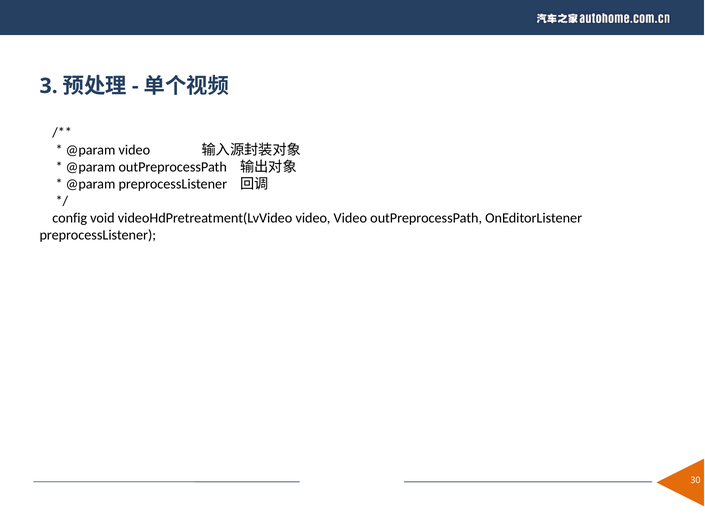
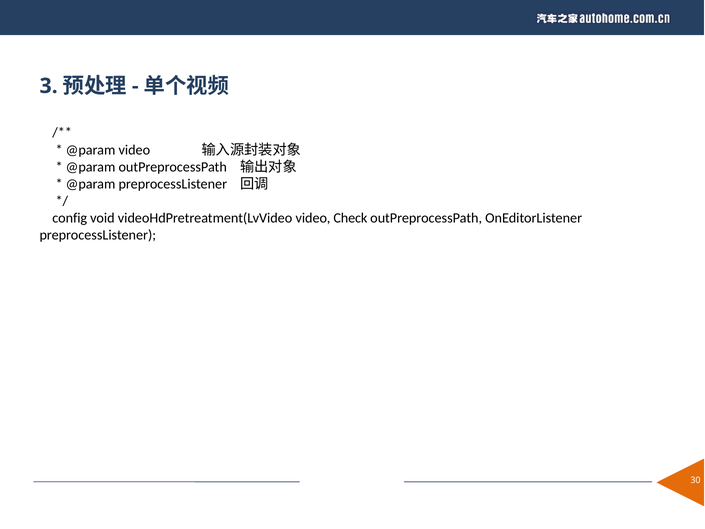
video Video: Video -> Check (350, 218)
